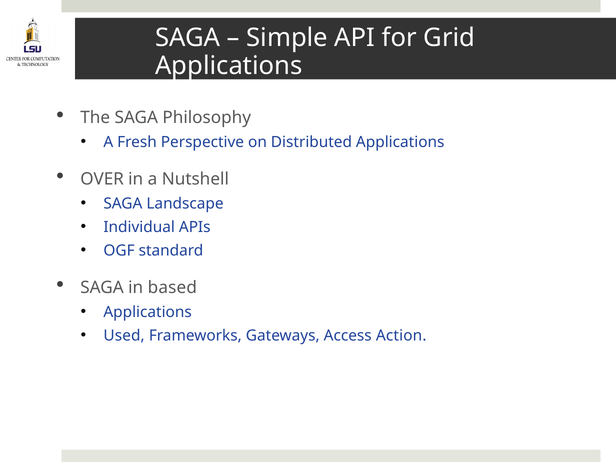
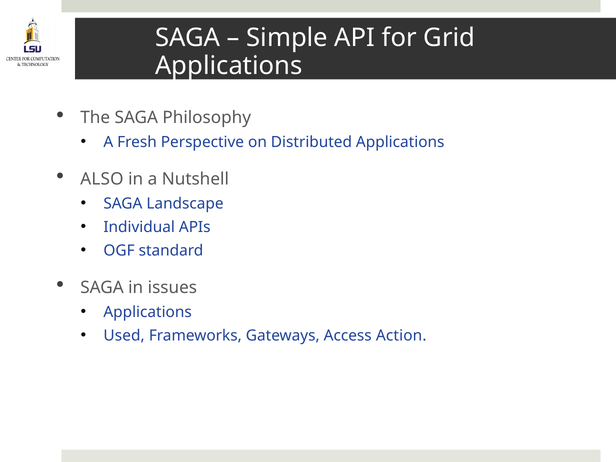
OVER: OVER -> ALSO (102, 179)
based: based -> issues (172, 288)
